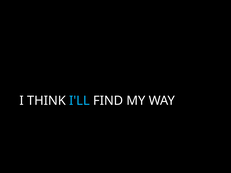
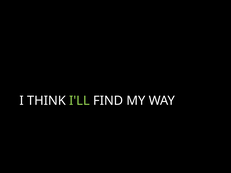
I'LL colour: light blue -> light green (79, 101)
